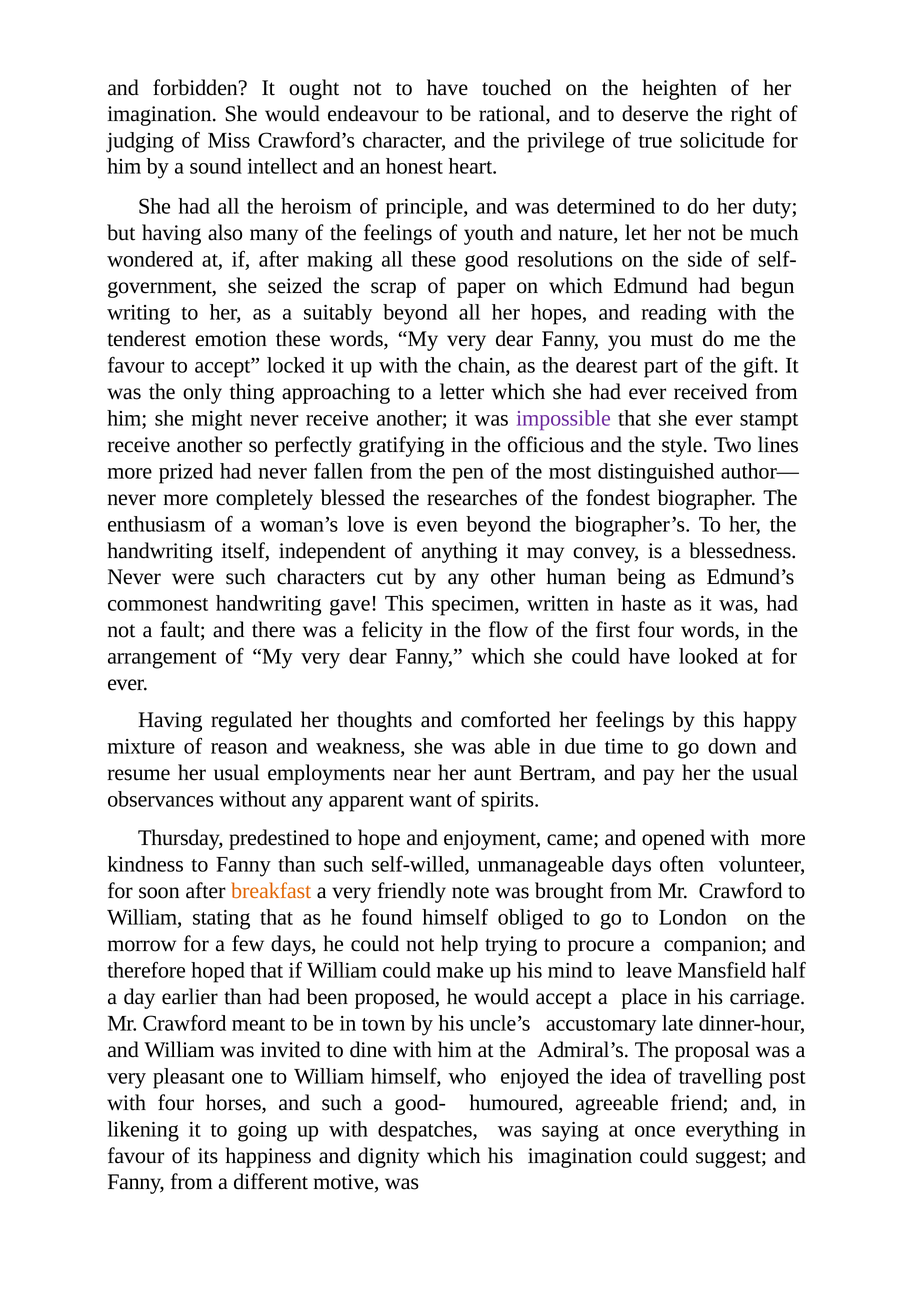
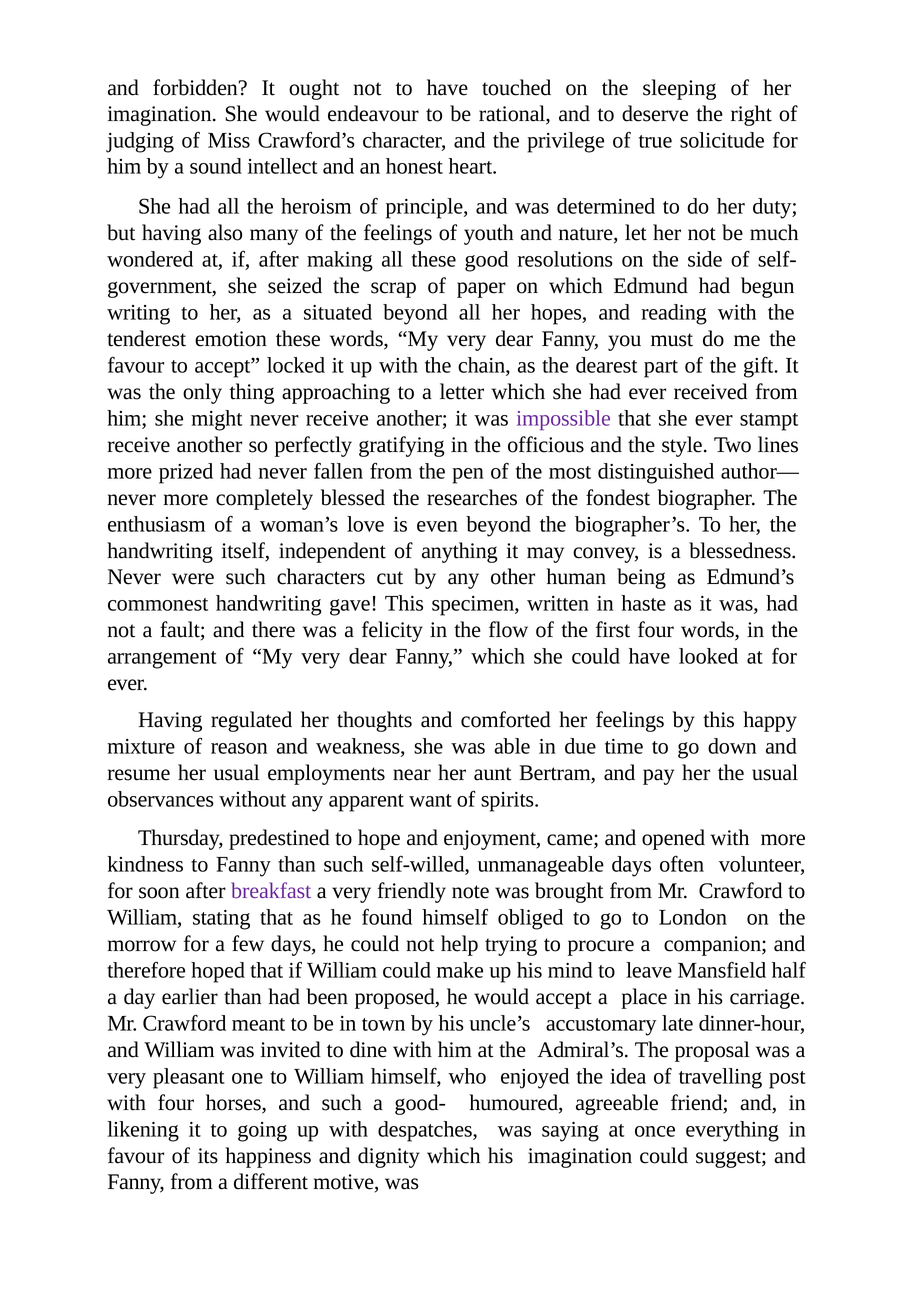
heighten: heighten -> sleeping (679, 88)
suitably: suitably -> situated (338, 312)
breakfast colour: orange -> purple (271, 891)
